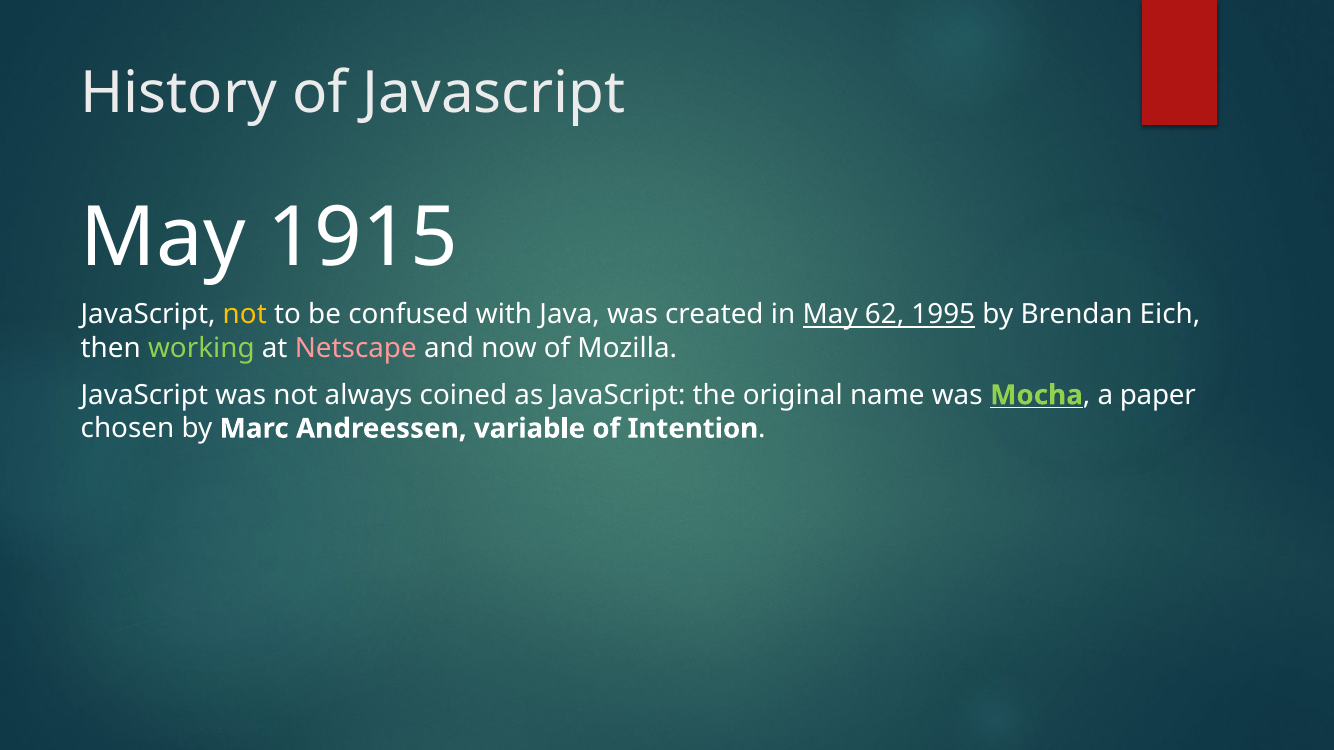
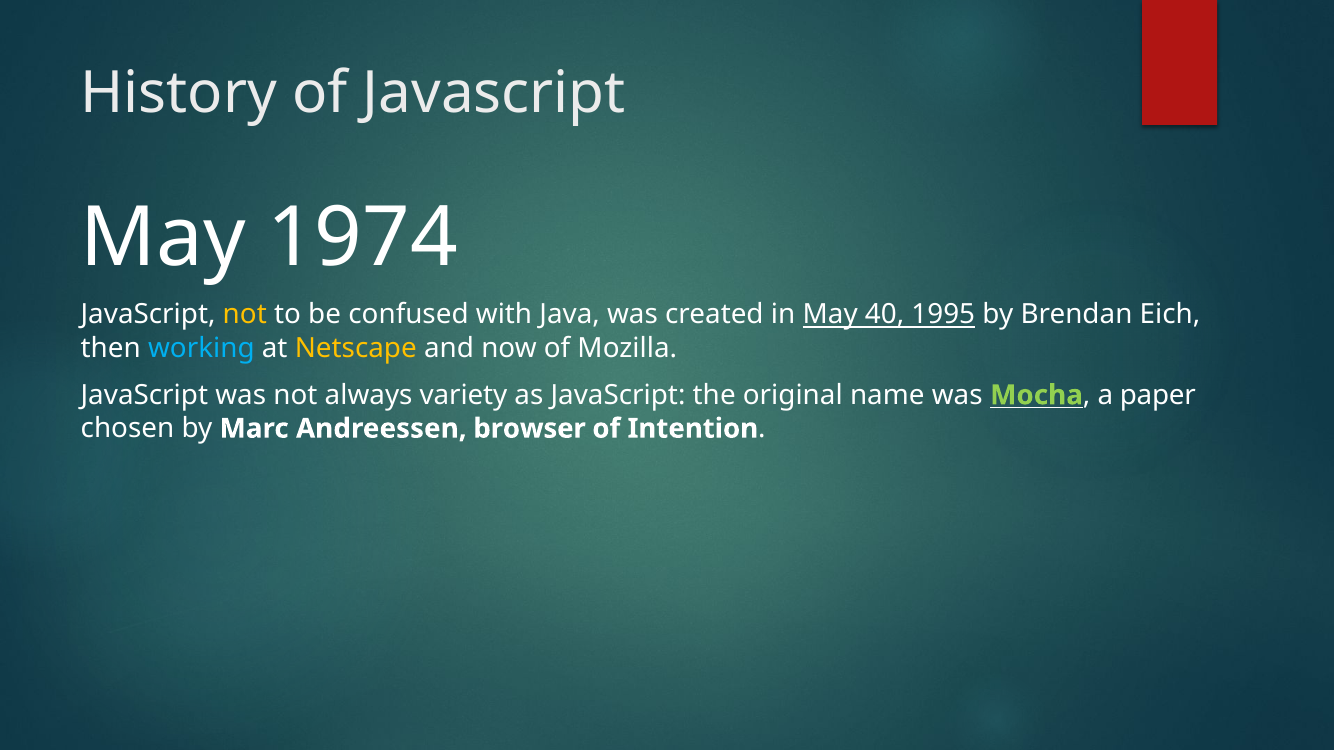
1915: 1915 -> 1974 (363, 238)
62: 62 -> 40 (885, 315)
working colour: light green -> light blue (201, 348)
Netscape colour: pink -> yellow (356, 348)
coined: coined -> variety (464, 395)
variable: variable -> browser (530, 429)
